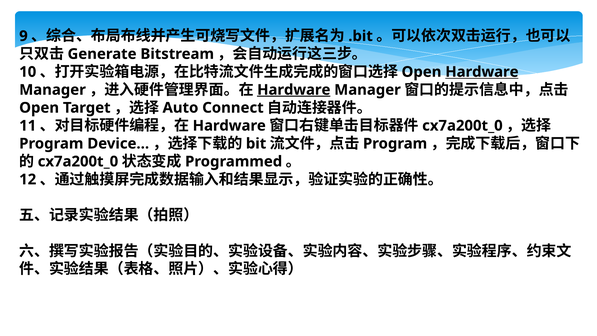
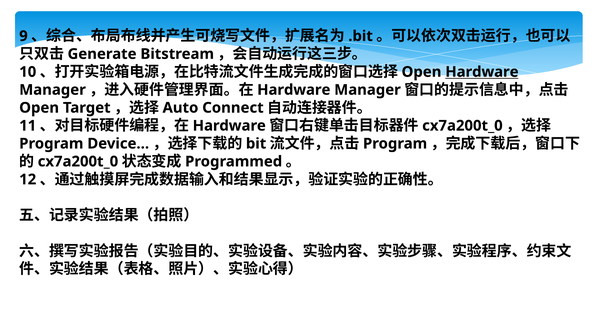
Hardware underline: present -> none (294, 90)
